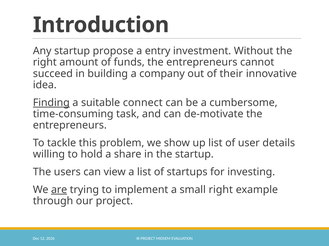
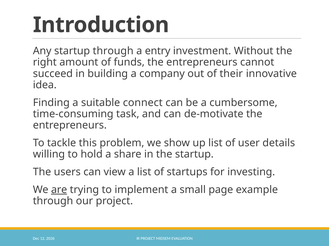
startup propose: propose -> through (113, 51)
Finding underline: present -> none (51, 103)
small right: right -> page (221, 190)
